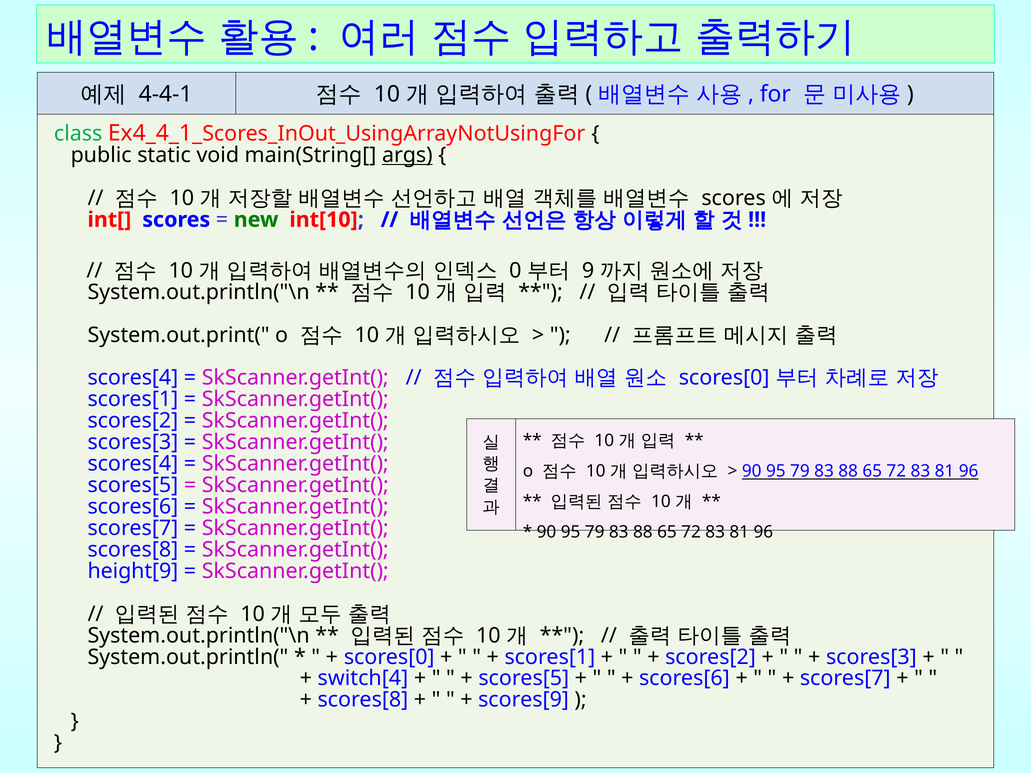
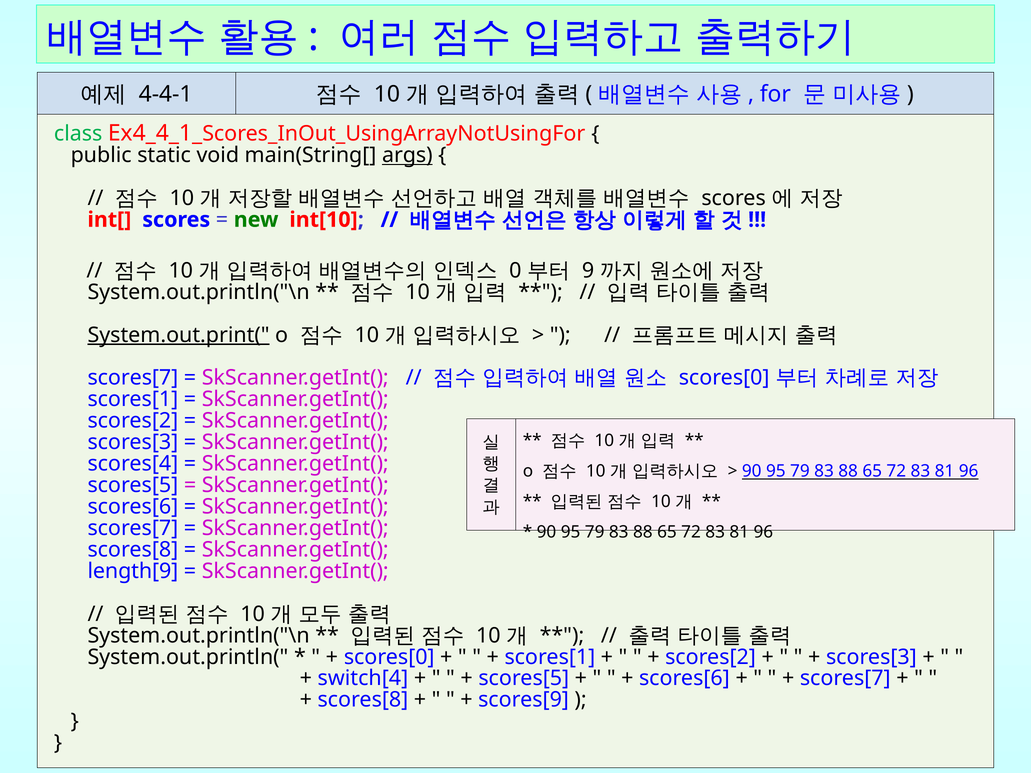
System.out.print( underline: none -> present (179, 335)
scores[4: scores[4 -> scores[7 (133, 378)
height[9: height[9 -> length[9 (133, 571)
